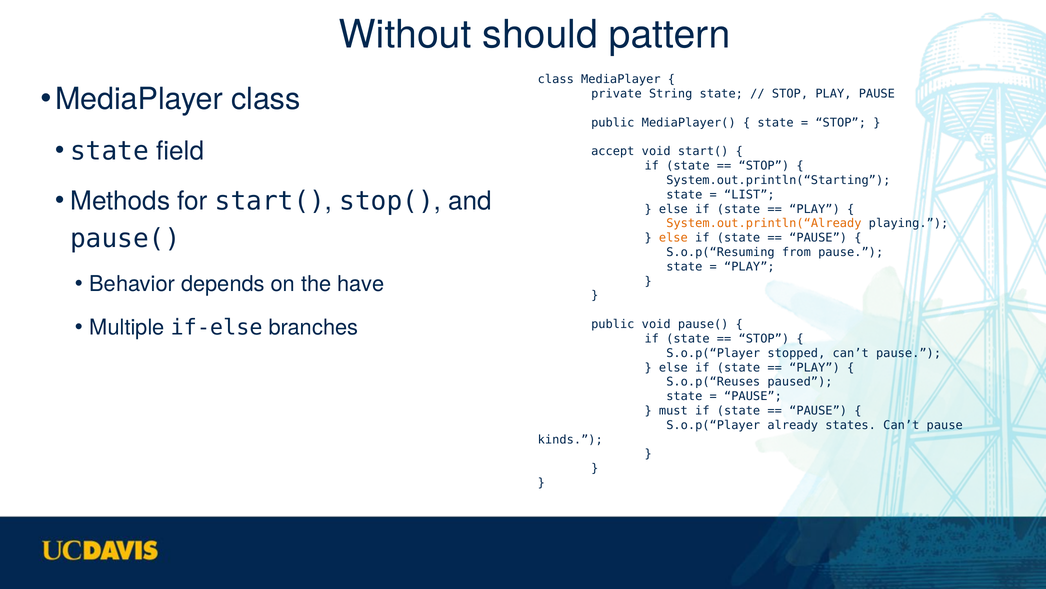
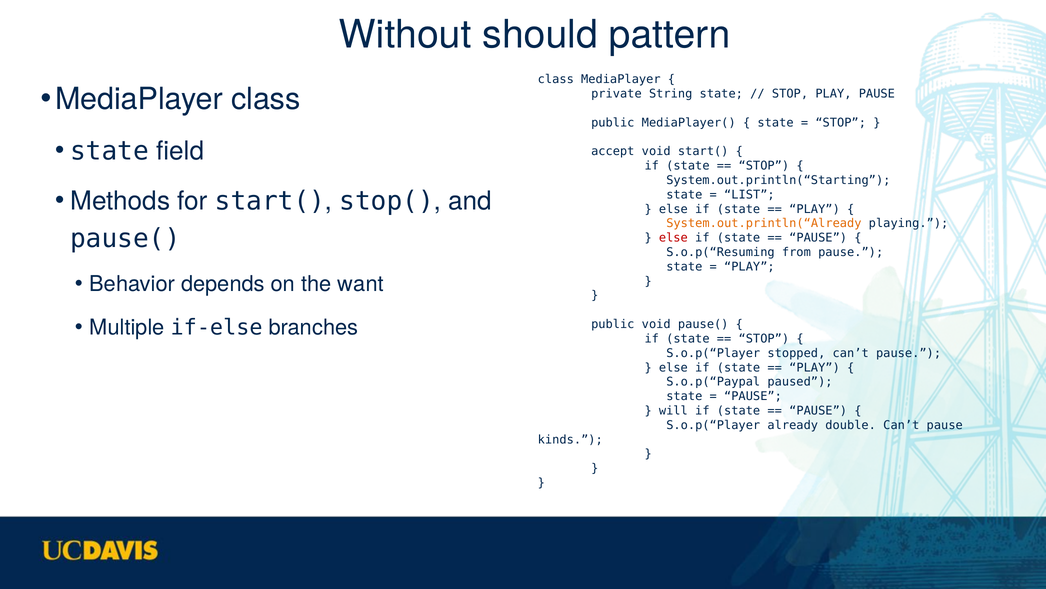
else colour: orange -> red (673, 238)
have: have -> want (361, 284)
S.o.p(“Reuses: S.o.p(“Reuses -> S.o.p(“Paypal (713, 382)
must: must -> will (673, 410)
states: states -> double (851, 425)
